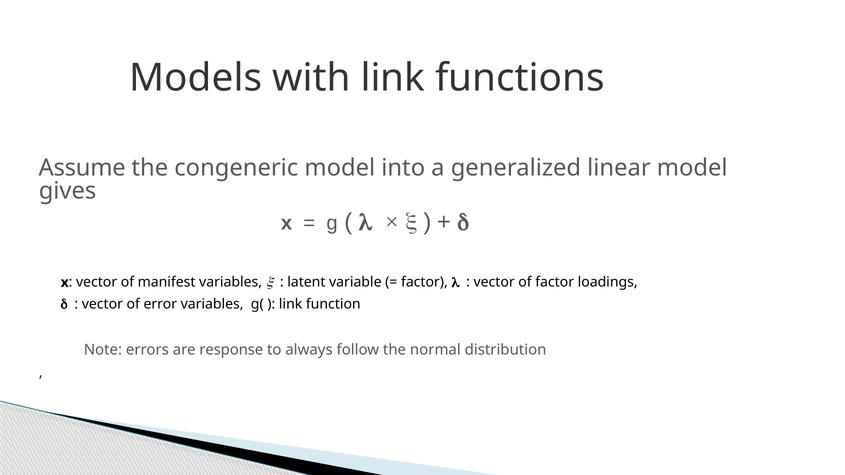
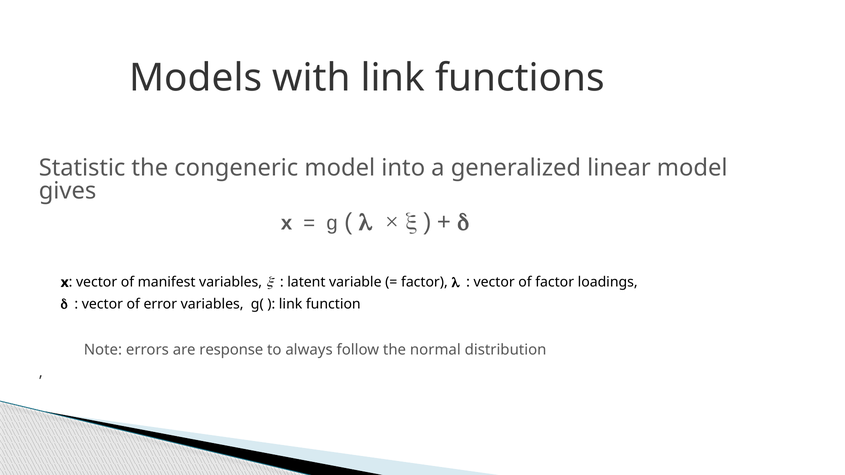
Assume: Assume -> Statistic (82, 168)
